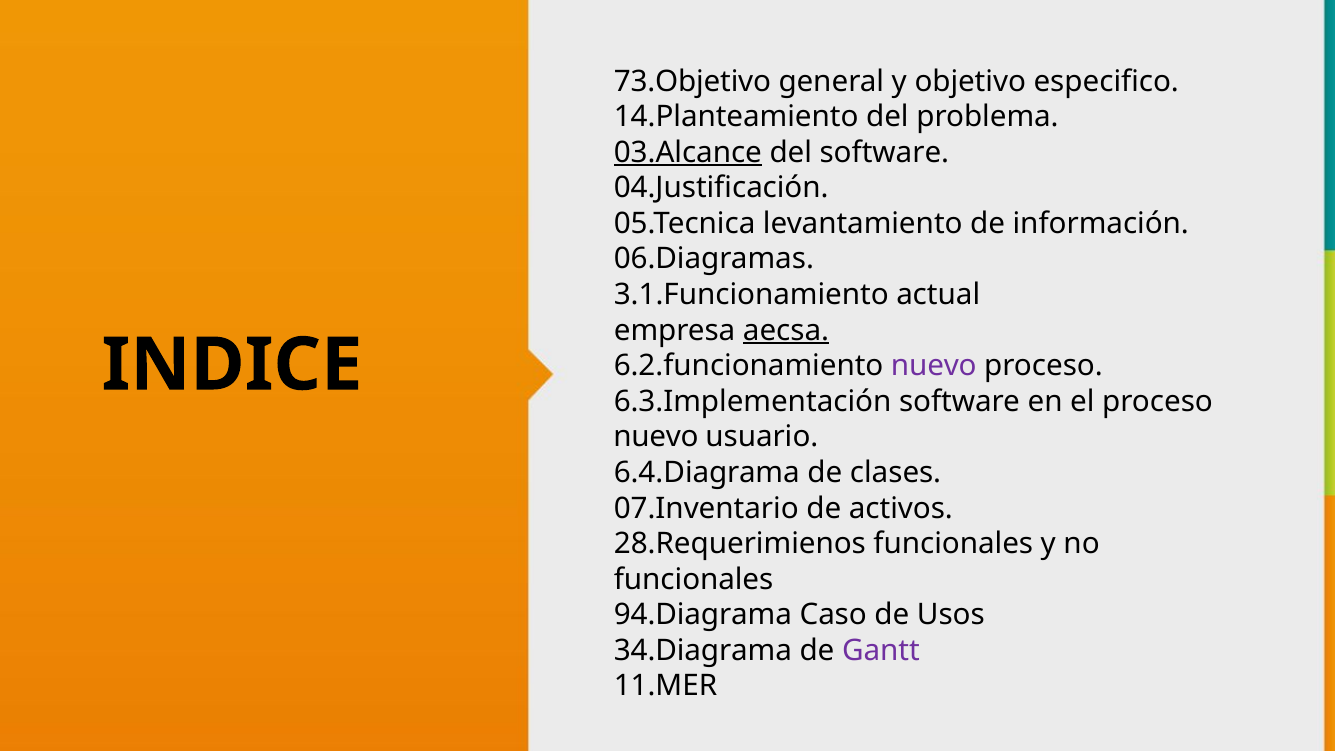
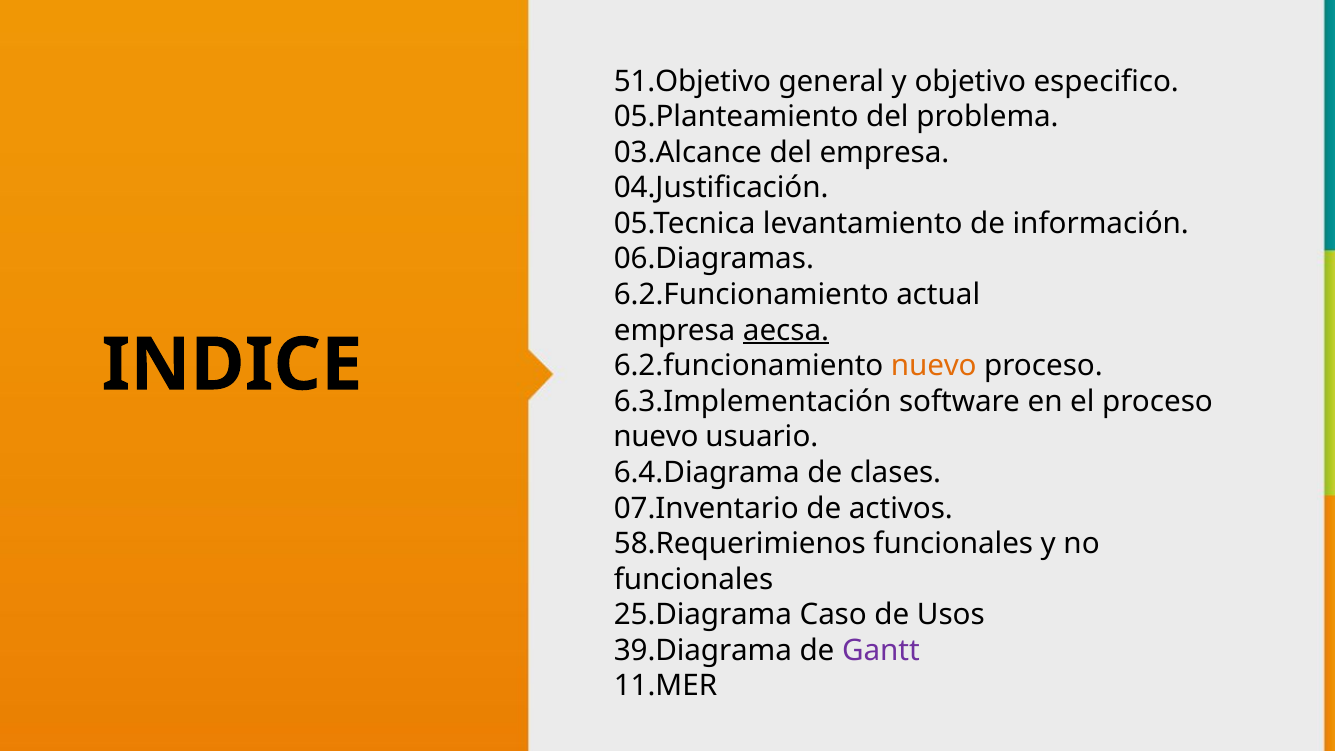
73.Objetivo: 73.Objetivo -> 51.Objetivo (692, 81)
14.Planteamiento: 14.Planteamiento -> 05.Planteamiento (736, 117)
03.Alcance underline: present -> none (688, 152)
del software: software -> empresa (884, 152)
3.1.Funcionamiento: 3.1.Funcionamiento -> 6.2.Funcionamiento (751, 295)
nuevo colour: purple -> orange (934, 366)
28.Requerimienos: 28.Requerimienos -> 58.Requerimienos (740, 544)
94.Diagrama: 94.Diagrama -> 25.Diagrama (703, 615)
34.Diagrama: 34.Diagrama -> 39.Diagrama (703, 651)
